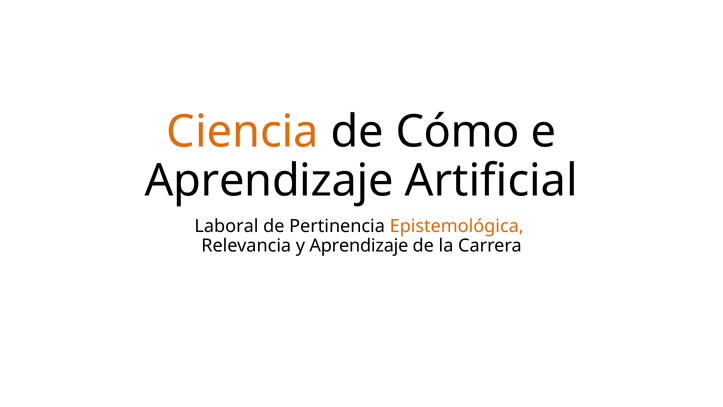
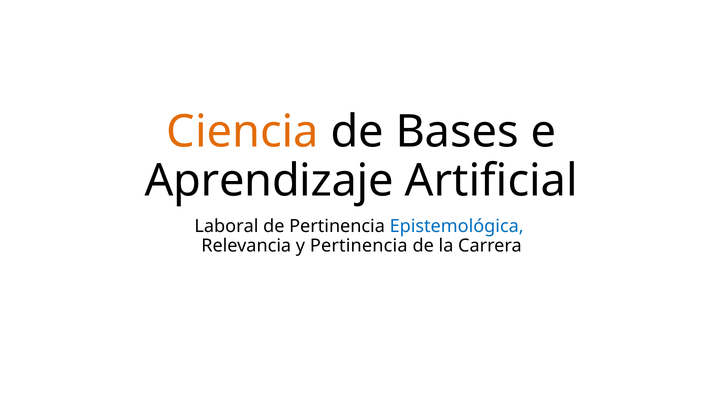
Cómo: Cómo -> Bases (457, 132)
Epistemológica colour: orange -> blue (457, 226)
y Aprendizaje: Aprendizaje -> Pertinencia (359, 245)
